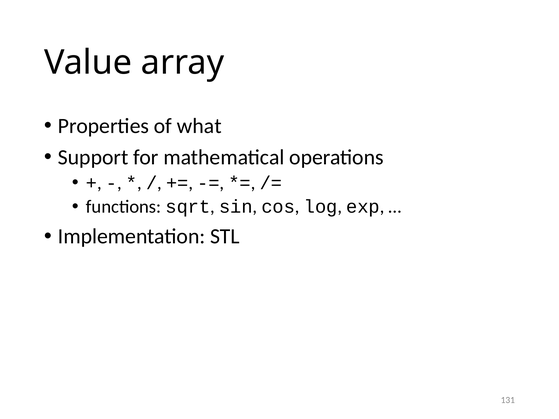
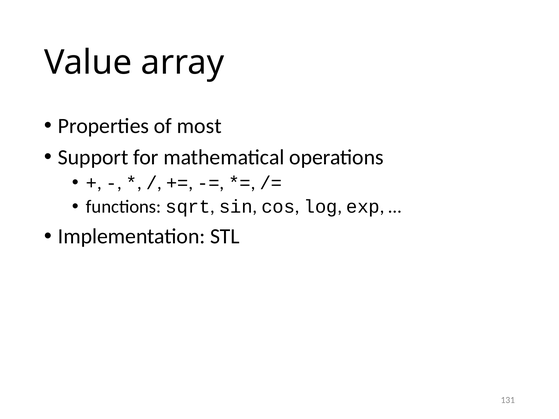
what: what -> most (199, 126)
